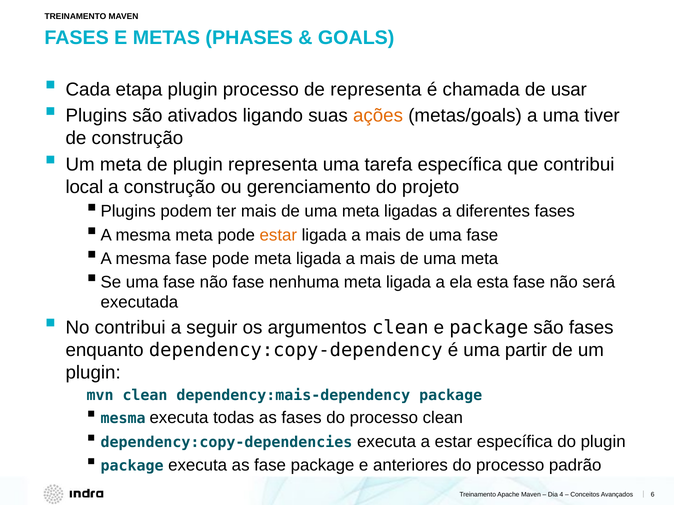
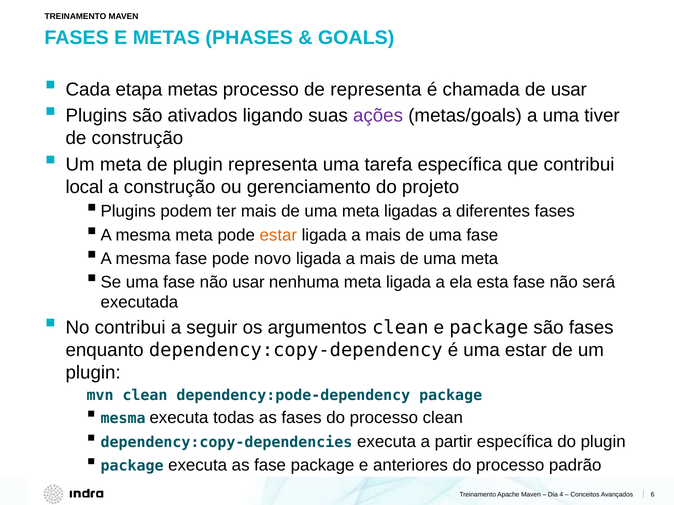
etapa plugin: plugin -> metas (193, 90)
ações colour: orange -> purple (378, 116)
pode meta: meta -> novo (273, 259)
não fase: fase -> usar (248, 282)
uma partir: partir -> estar (526, 350)
dependency:mais-dependency: dependency:mais-dependency -> dependency:pode-dependency (293, 396)
a estar: estar -> partir (453, 442)
